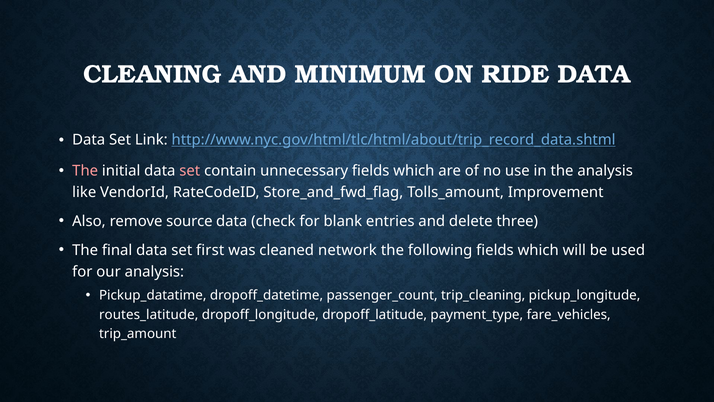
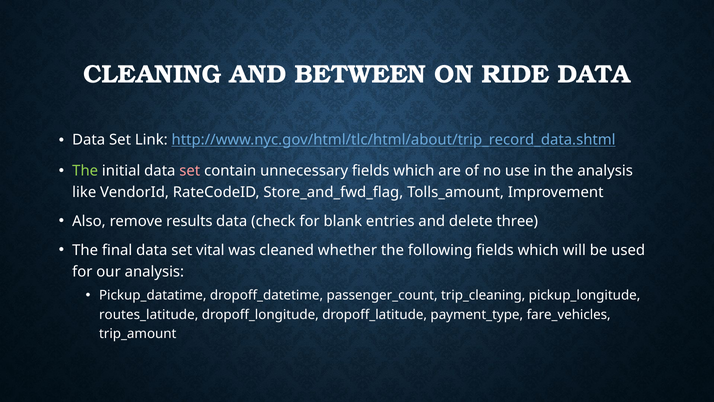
MINIMUM: MINIMUM -> BETWEEN (360, 74)
The colour: pink -> light green (85, 171)
source: source -> results (189, 221)
first: first -> vital (210, 250)
network: network -> whether (347, 250)
